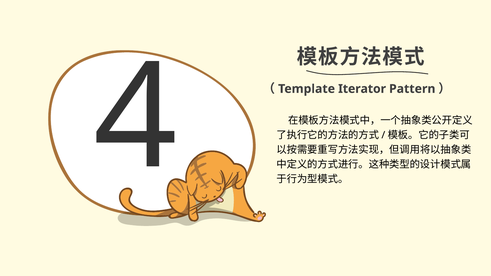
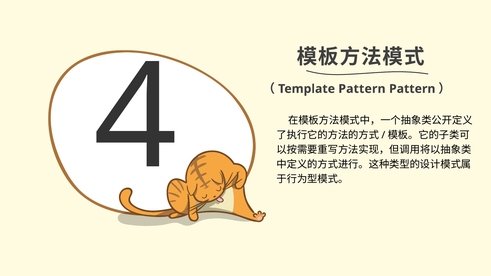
Iterator: Iterator -> Pattern (362, 89)
